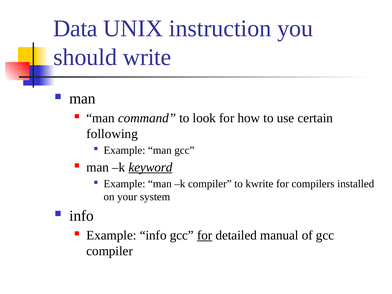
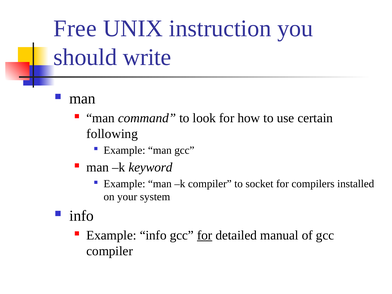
Data: Data -> Free (75, 28)
keyword underline: present -> none (150, 167)
kwrite: kwrite -> socket (259, 184)
